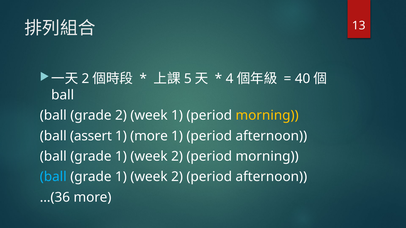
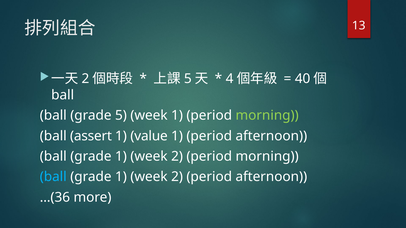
grade 2: 2 -> 5 (121, 116)
morning colour: yellow -> light green (267, 116)
1 more: more -> value (149, 136)
